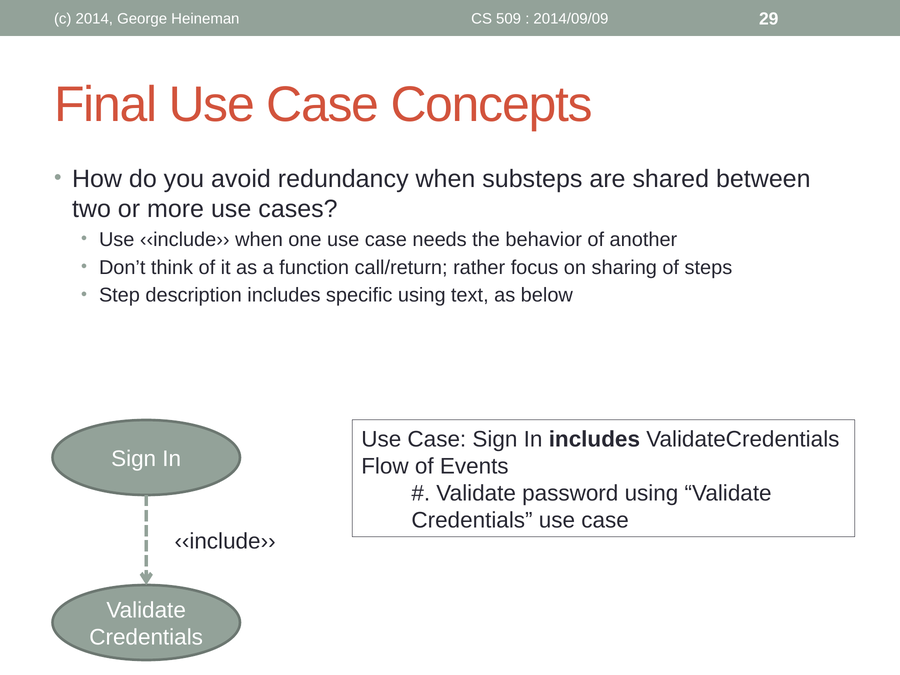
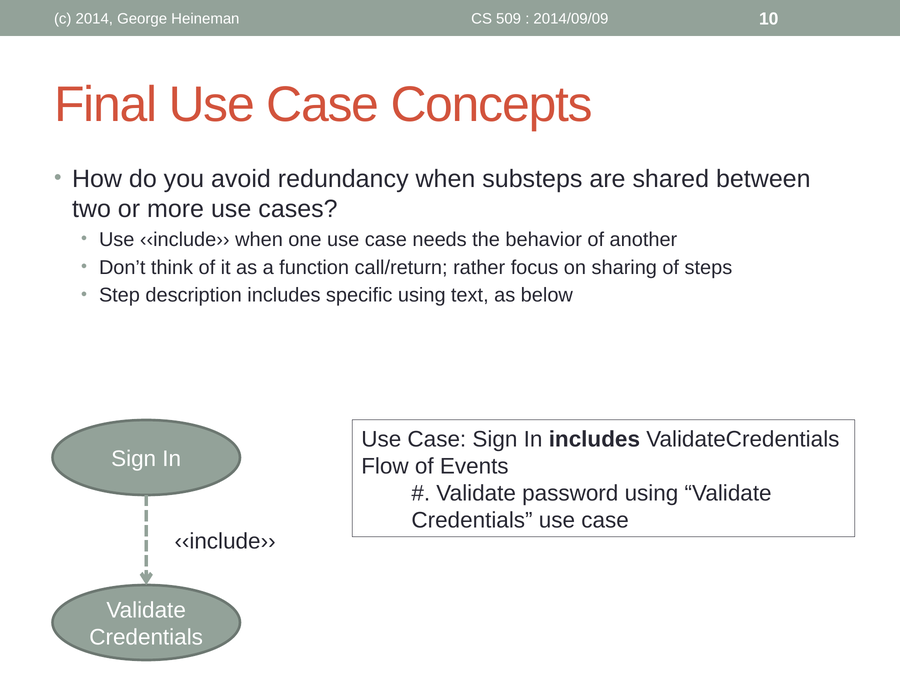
29: 29 -> 10 (769, 19)
